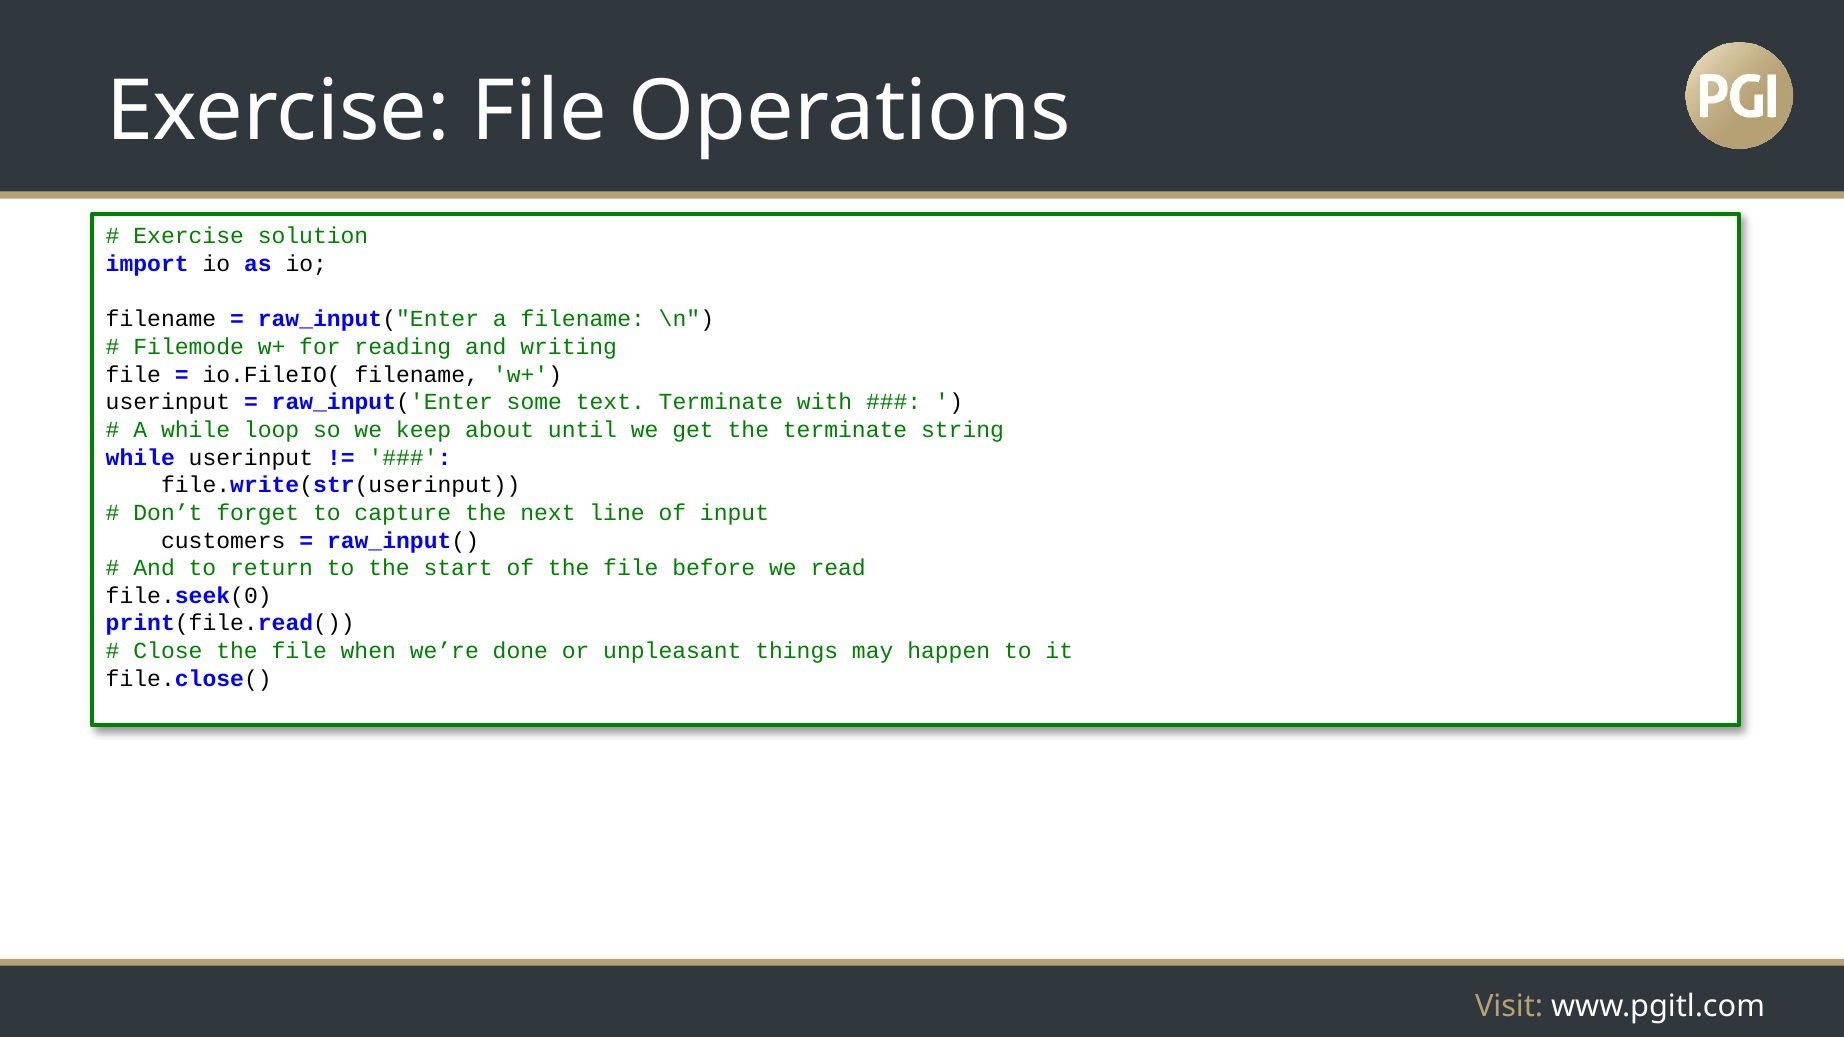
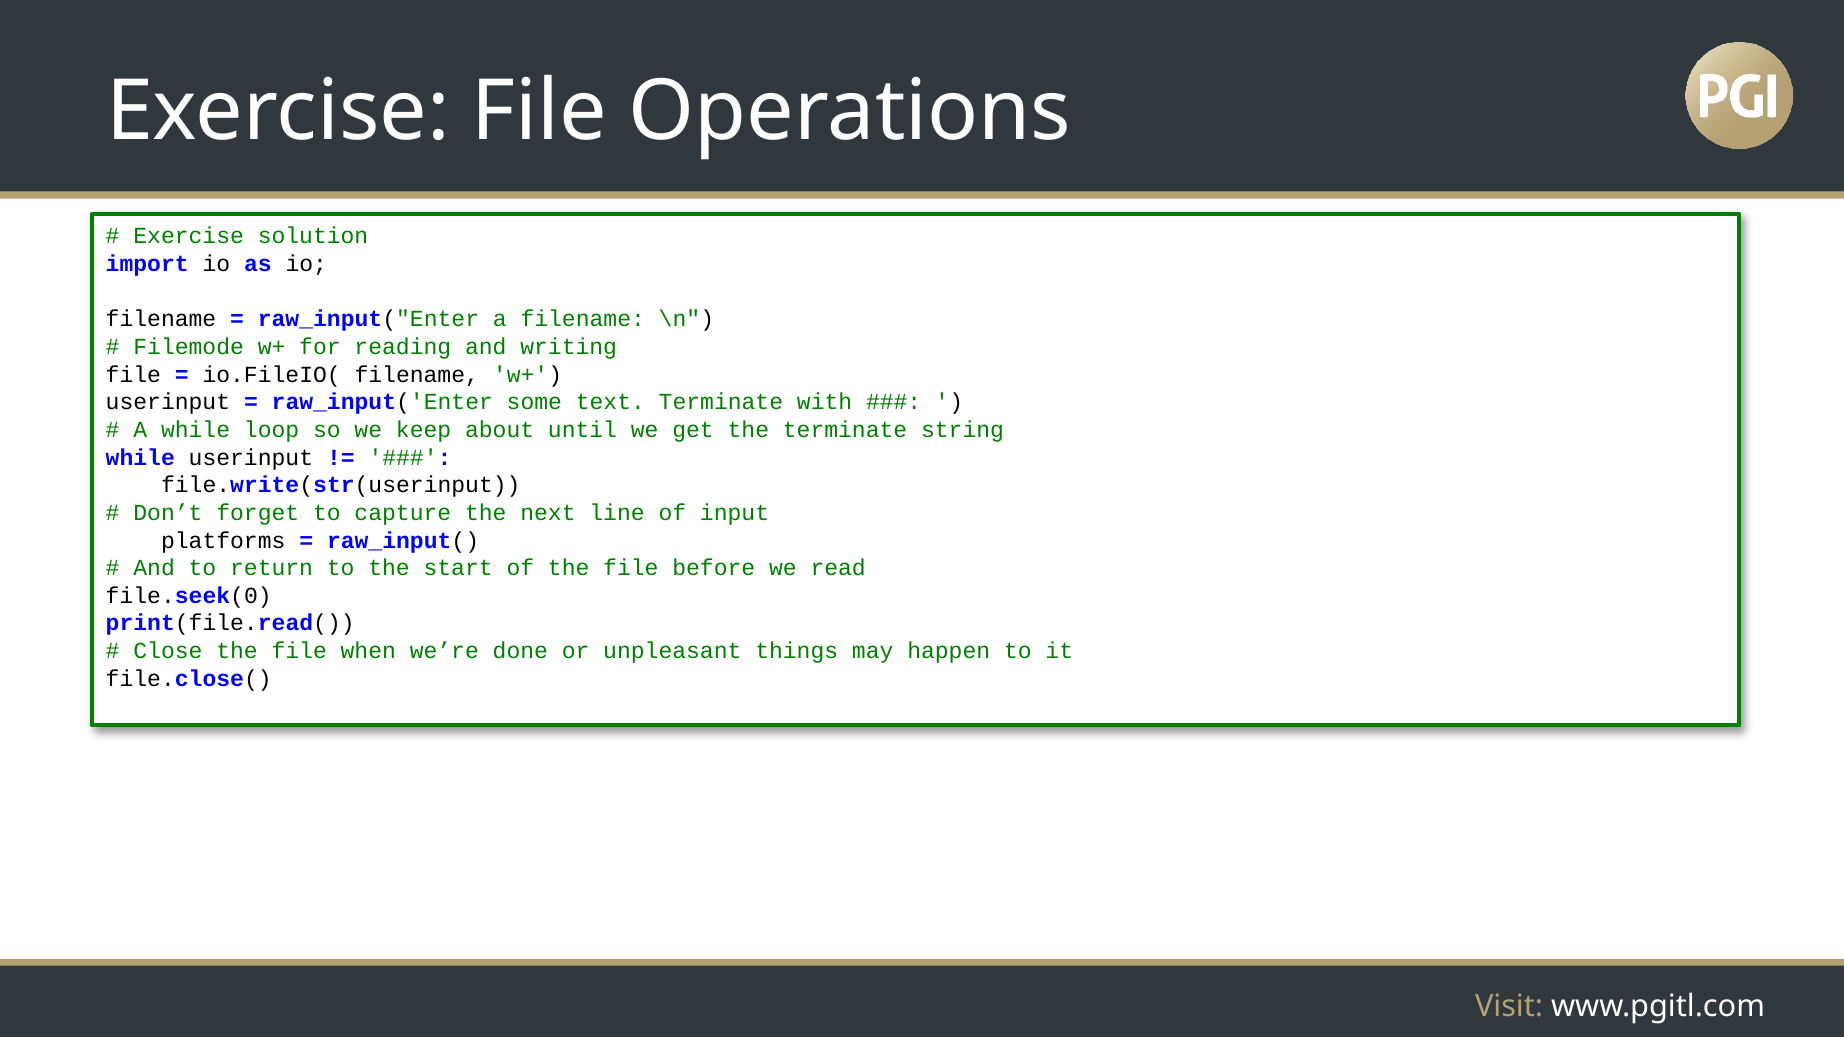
customers: customers -> platforms (223, 541)
